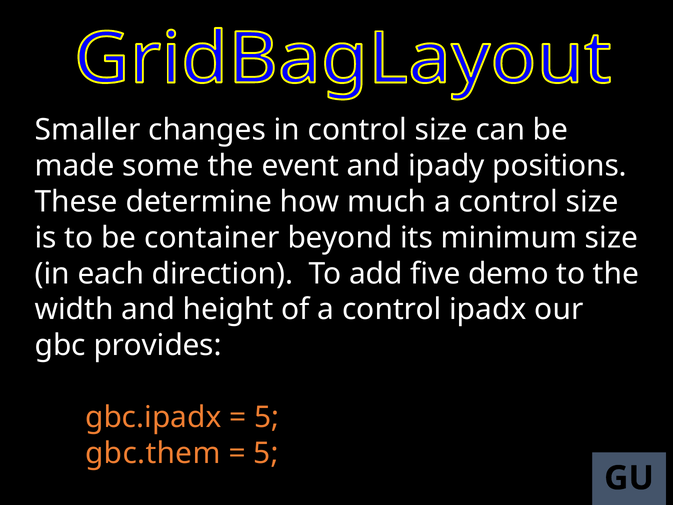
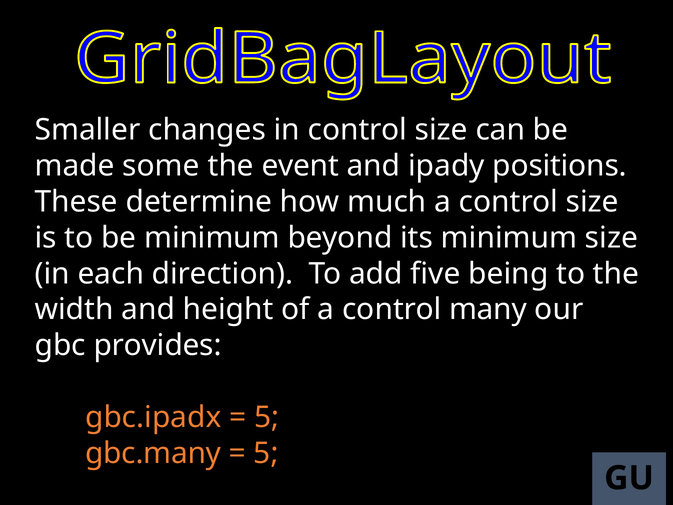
be container: container -> minimum (212, 238)
demo: demo -> being (508, 274)
ipadx: ipadx -> many (488, 309)
gbc.them: gbc.them -> gbc.many (153, 453)
